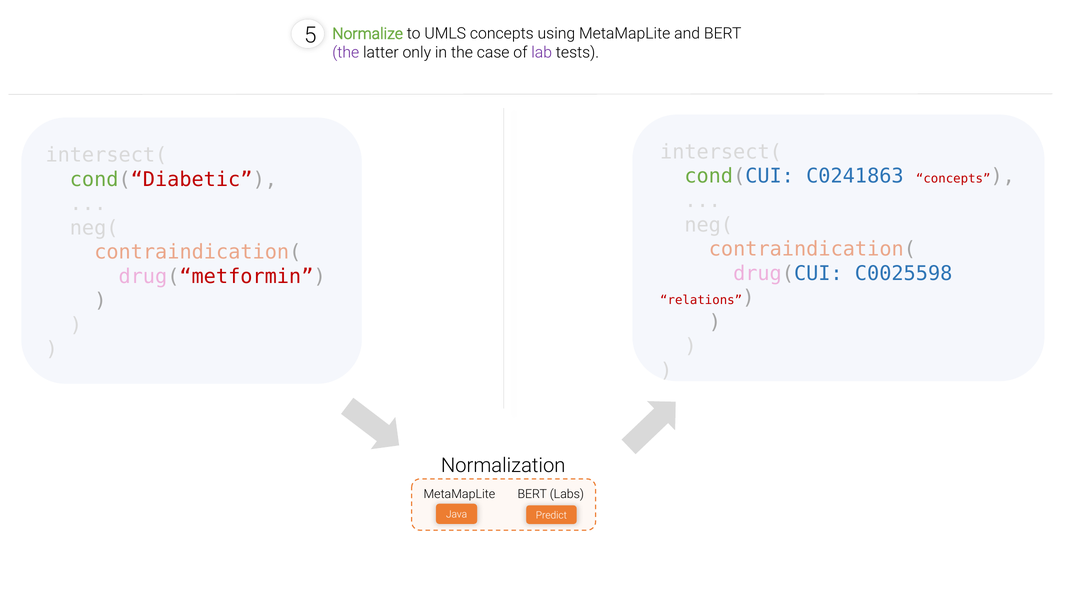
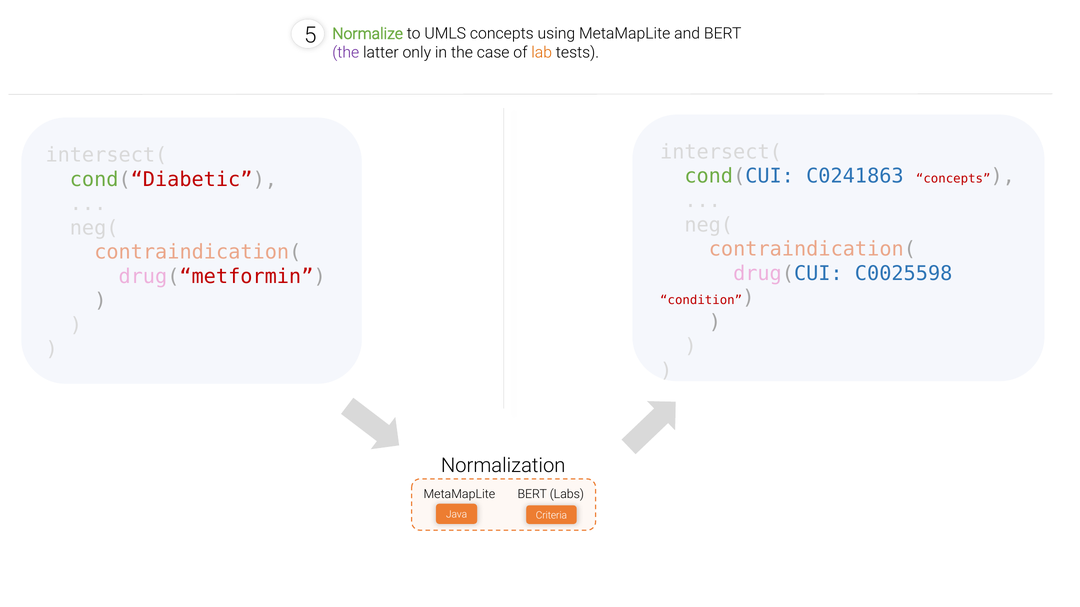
lab colour: purple -> orange (542, 53)
relations: relations -> condition (701, 301)
Predict: Predict -> Criteria (551, 516)
